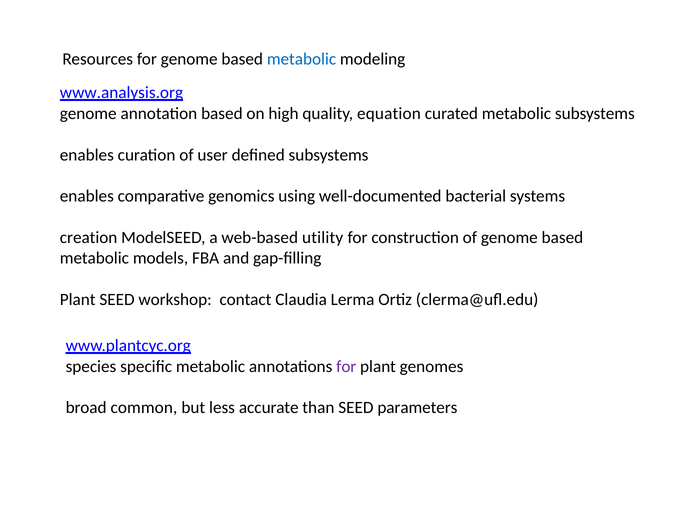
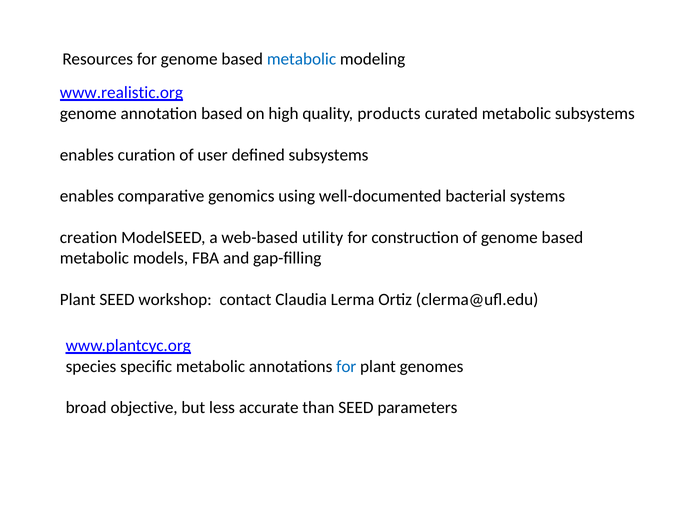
www.analysis.org: www.analysis.org -> www.realistic.org (121, 93)
equation: equation -> products (389, 114)
for colour: purple -> blue (346, 366)
common: common -> objective (144, 408)
